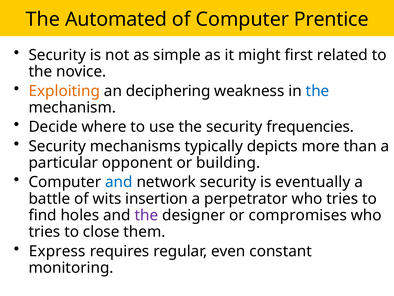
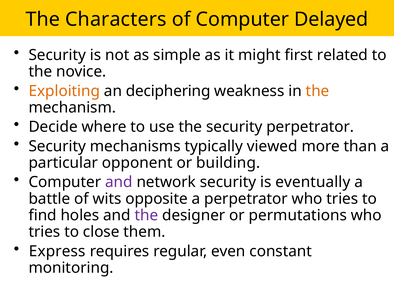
Automated: Automated -> Characters (116, 19)
Prentice: Prentice -> Delayed (331, 19)
the colour: blue -> orange (318, 91)
security frequencies: frequencies -> perpetrator (310, 127)
depicts: depicts -> viewed (272, 146)
and colour: blue -> purple (119, 182)
insertion: insertion -> opposite (157, 198)
compromises: compromises -> permutations (298, 215)
